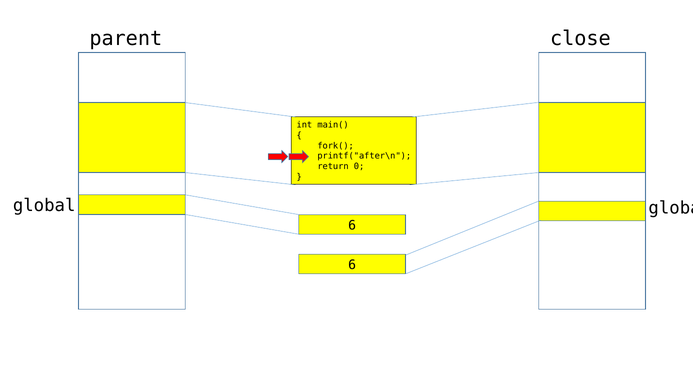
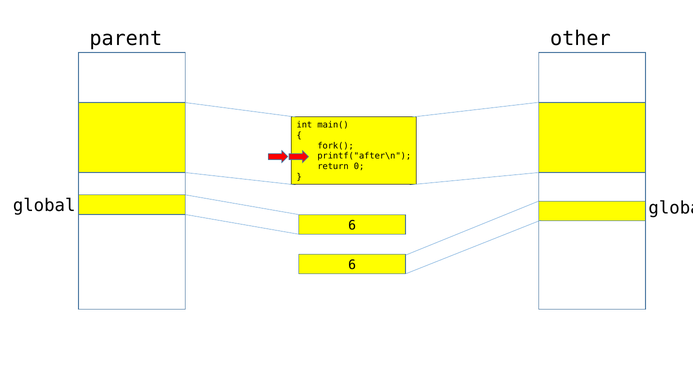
close: close -> other (580, 39)
